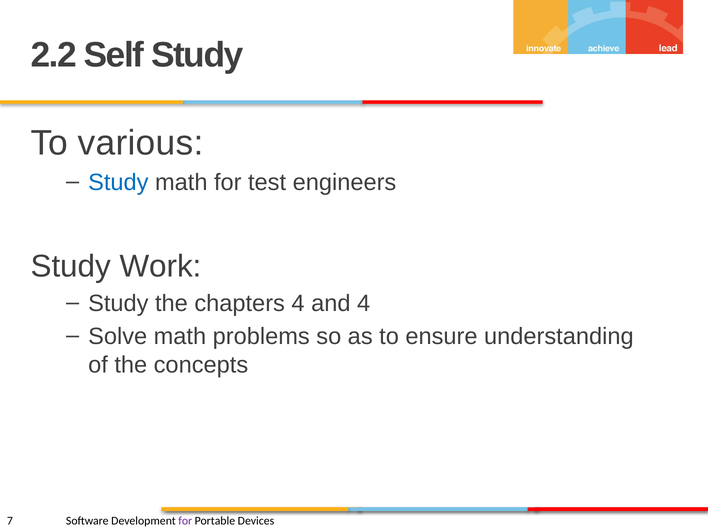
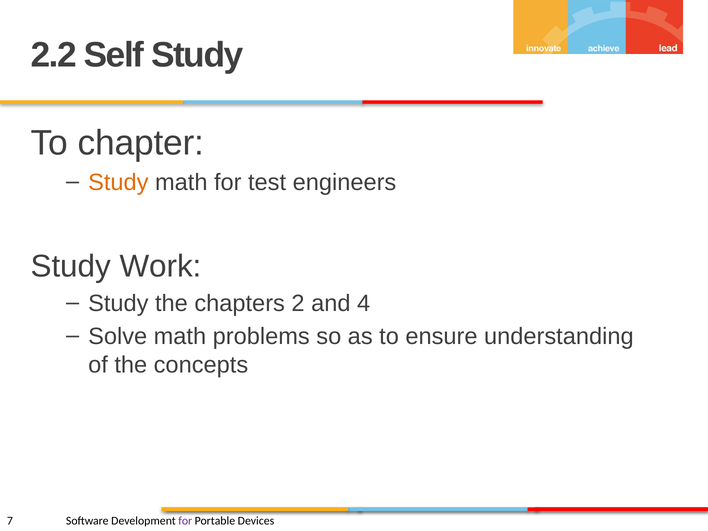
various: various -> chapter (141, 143)
Study colour: blue -> orange (118, 182)
chapters 4: 4 -> 2 (298, 303)
